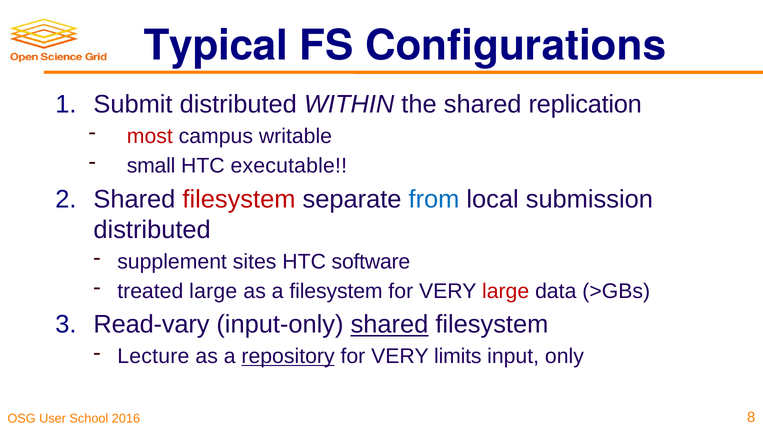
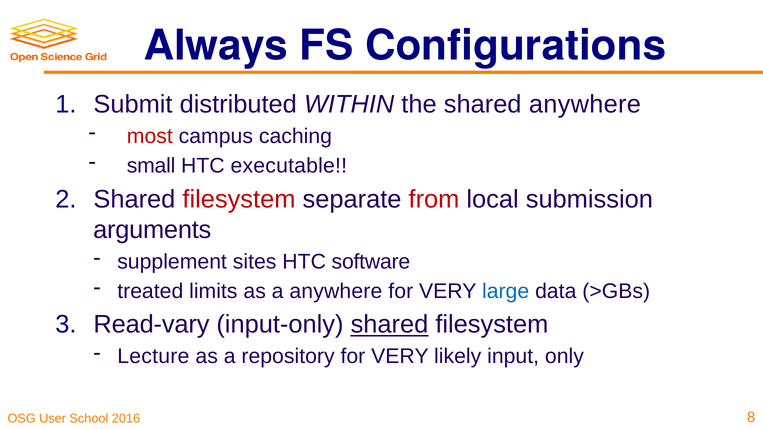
Typical: Typical -> Always (216, 46)
shared replication: replication -> anywhere (585, 104)
writable: writable -> caching (295, 136)
from colour: blue -> red (434, 199)
distributed: distributed -> arguments (152, 230)
treated large: large -> limits (213, 291)
a filesystem: filesystem -> anywhere (336, 291)
large colour: red -> blue (506, 291)
repository underline: present -> none (288, 357)
limits: limits -> likely (458, 357)
